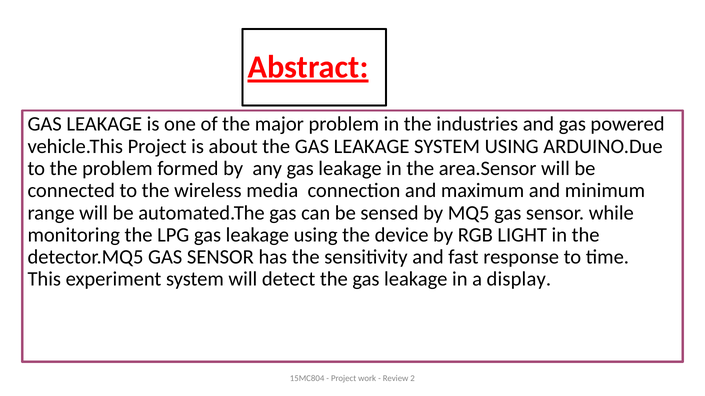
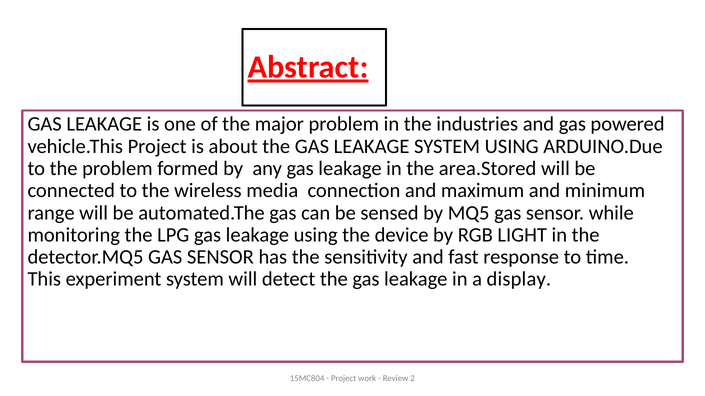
area.Sensor: area.Sensor -> area.Stored (488, 169)
